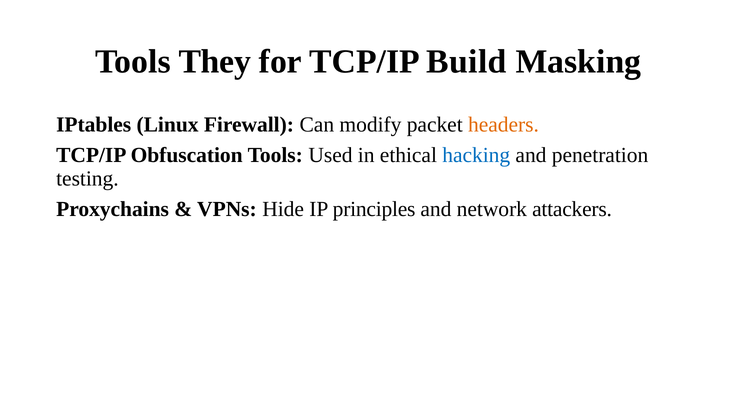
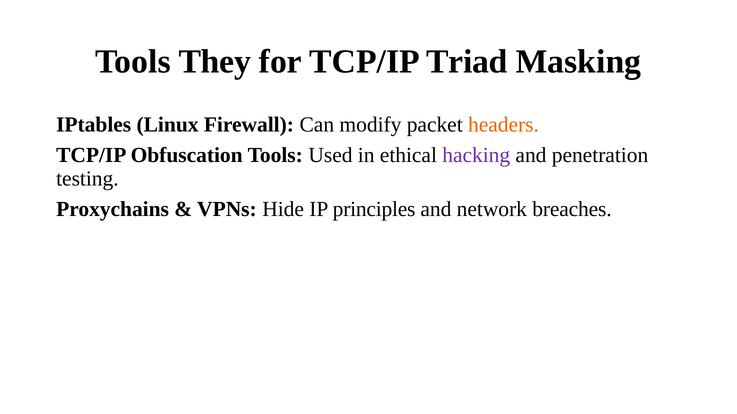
Build: Build -> Triad (467, 62)
hacking colour: blue -> purple (476, 156)
attackers: attackers -> breaches (572, 210)
